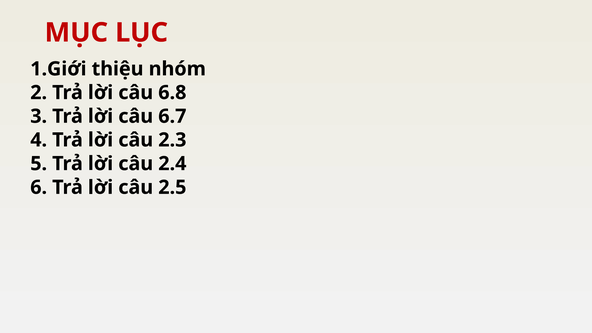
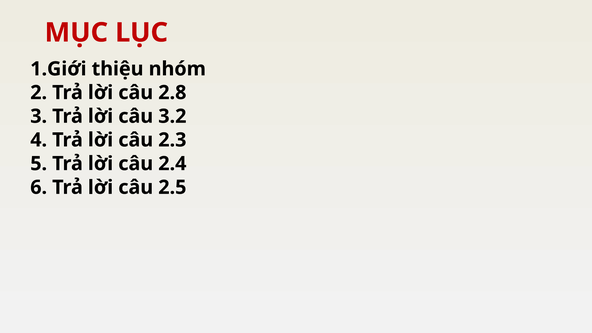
6.8: 6.8 -> 2.8 (172, 93)
6.7: 6.7 -> 3.2 (172, 116)
